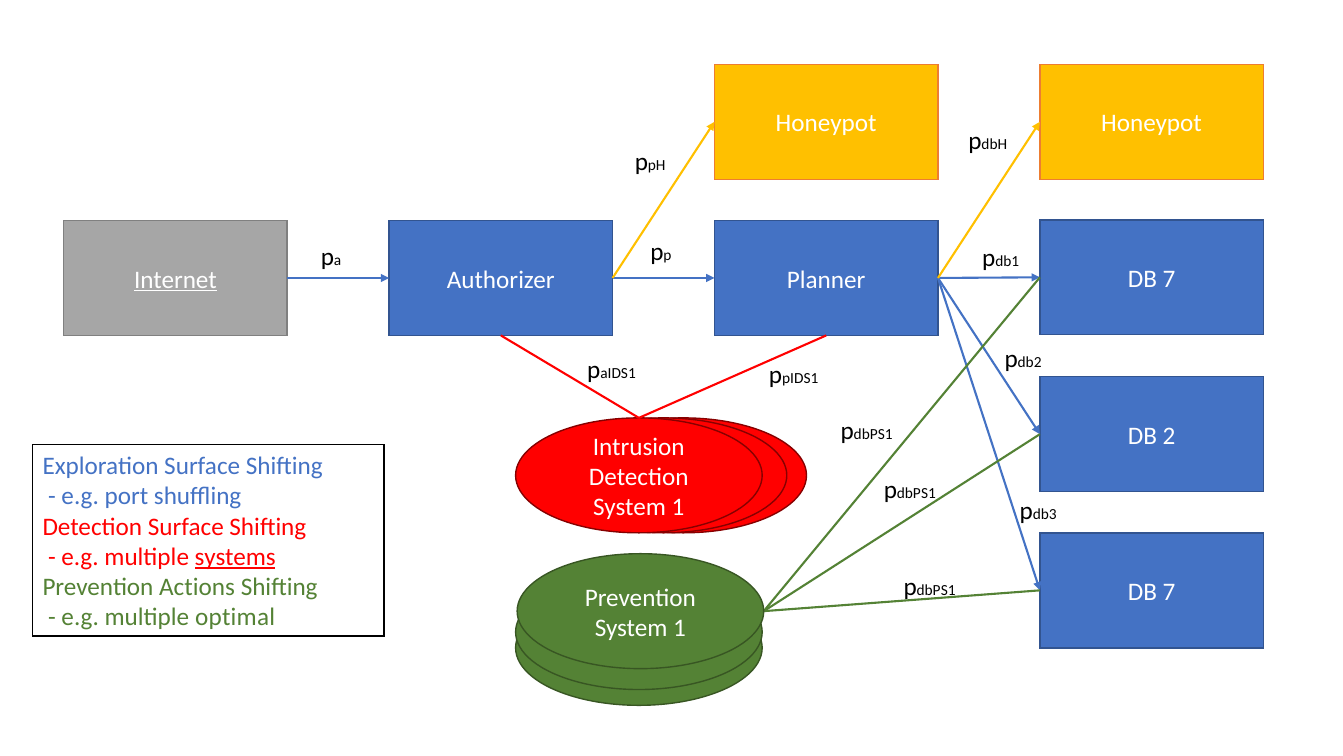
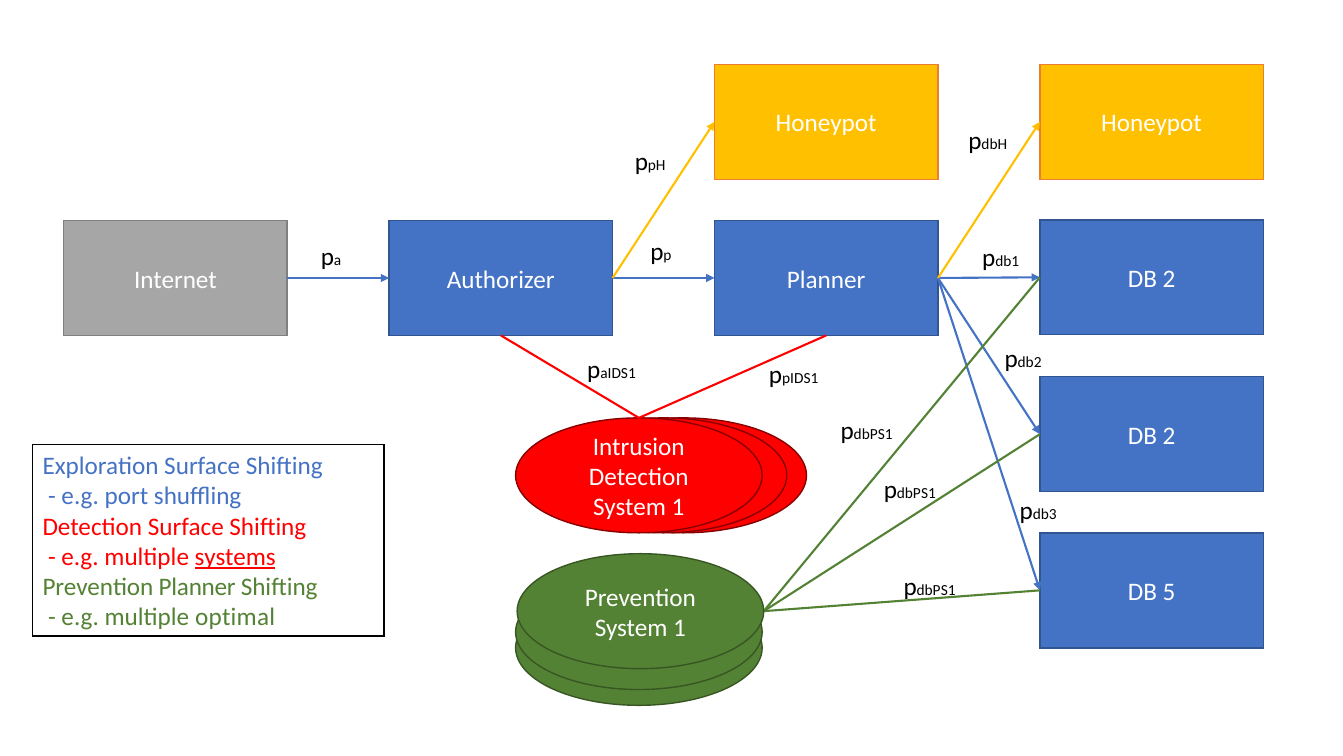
Internet underline: present -> none (175, 280)
Planner DB 7: 7 -> 2 (1169, 279)
Prevention Actions: Actions -> Planner (197, 587)
7: 7 -> 5 (1169, 592)
